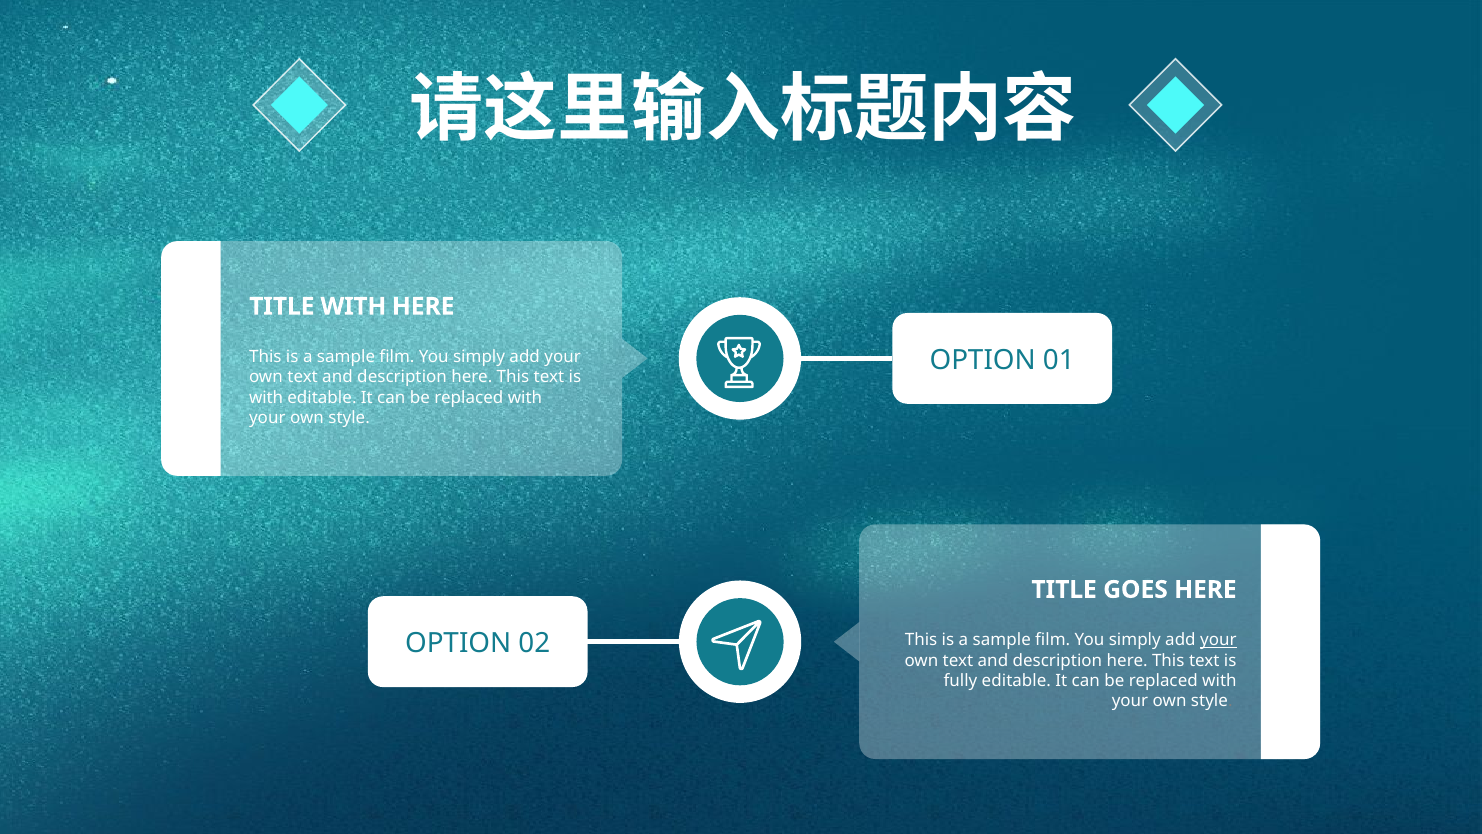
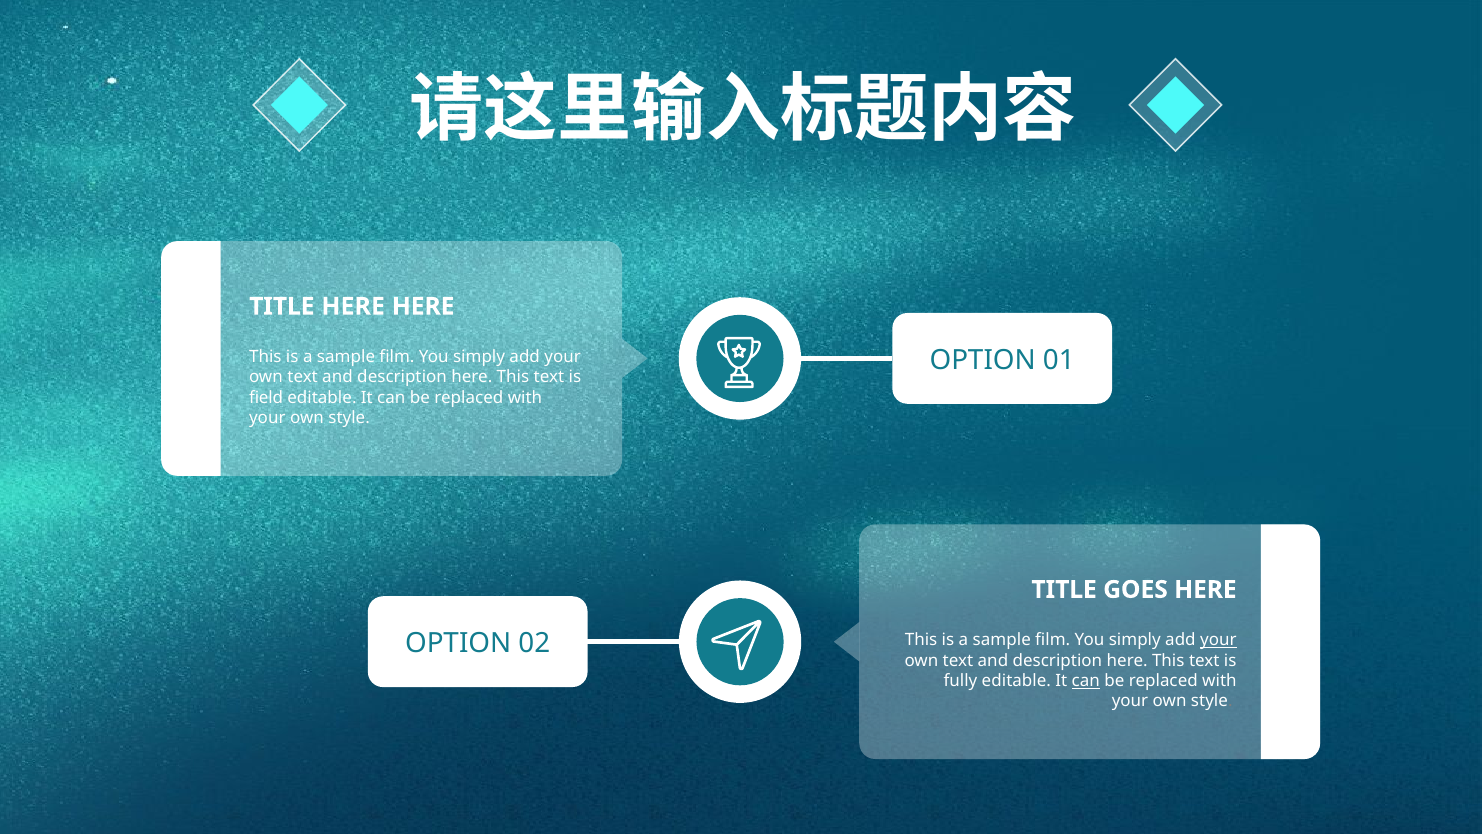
TITLE WITH: WITH -> HERE (353, 306)
with: with -> field (266, 397)
can underline: none -> present (1086, 681)
